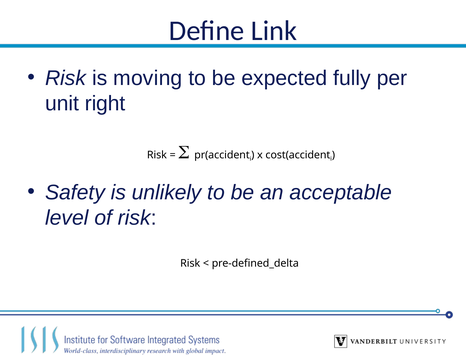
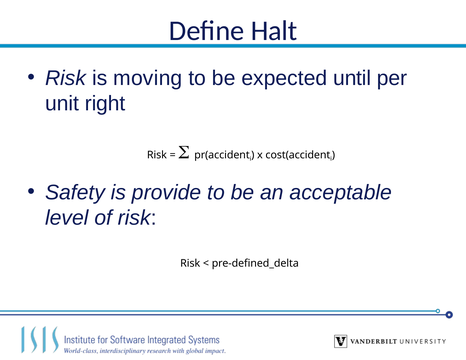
Link: Link -> Halt (274, 31)
fully: fully -> until (352, 78)
unlikely: unlikely -> provide (167, 192)
